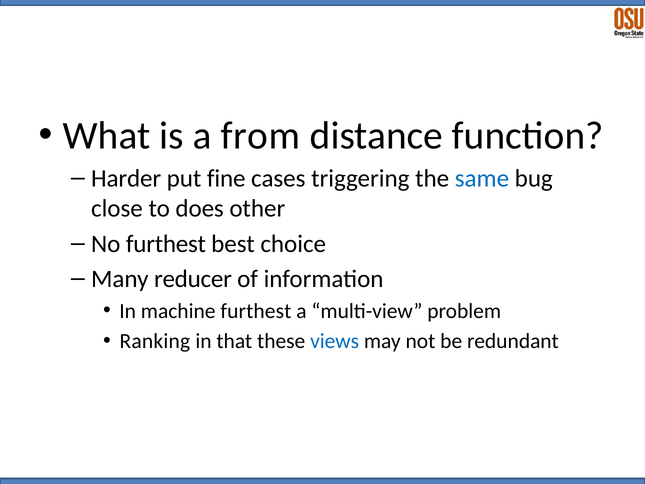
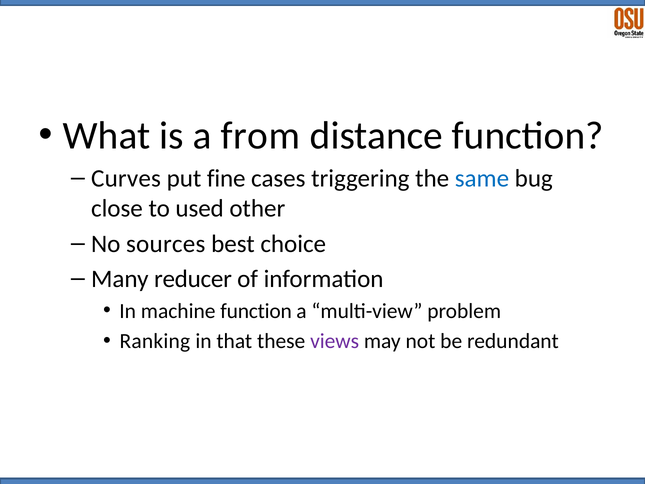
Harder: Harder -> Curves (126, 178)
does: does -> used (200, 209)
No furthest: furthest -> sources (166, 244)
machine furthest: furthest -> function (256, 311)
views colour: blue -> purple (335, 341)
